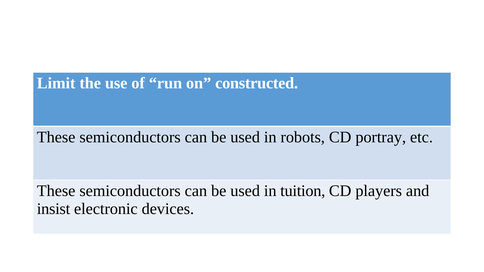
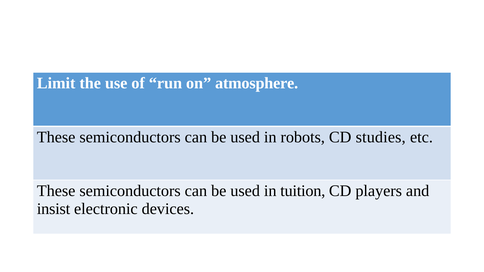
constructed: constructed -> atmosphere (257, 83)
portray: portray -> studies (381, 137)
